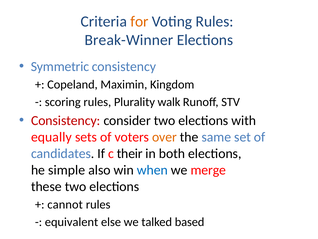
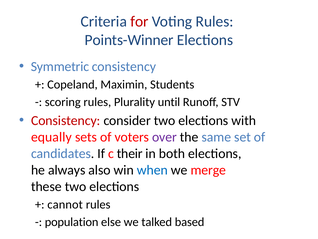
for colour: orange -> red (139, 21)
Break-Winner: Break-Winner -> Points-Winner (129, 40)
Kingdom: Kingdom -> Students (172, 84)
walk: walk -> until (169, 102)
over colour: orange -> purple (164, 137)
simple: simple -> always (67, 170)
equivalent: equivalent -> population (72, 221)
